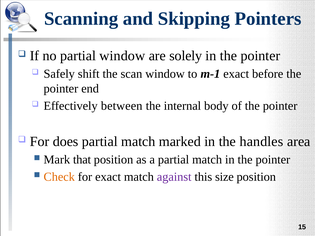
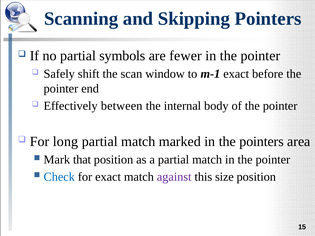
partial window: window -> symbols (122, 56)
solely: solely -> fewer (186, 56)
does: does -> long (66, 142)
the handles: handles -> pointers (262, 142)
Check colour: orange -> blue (59, 177)
